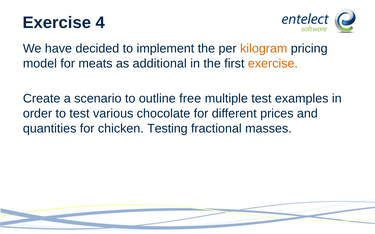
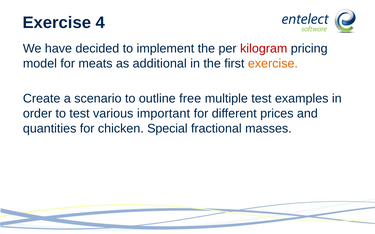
kilogram colour: orange -> red (264, 49)
chocolate: chocolate -> important (163, 114)
Testing: Testing -> Special (167, 129)
